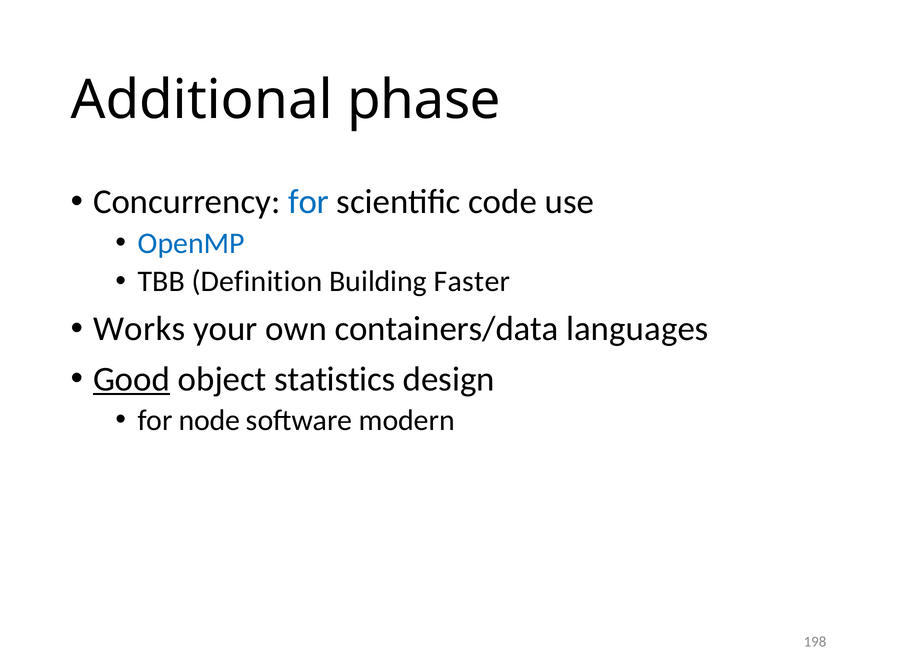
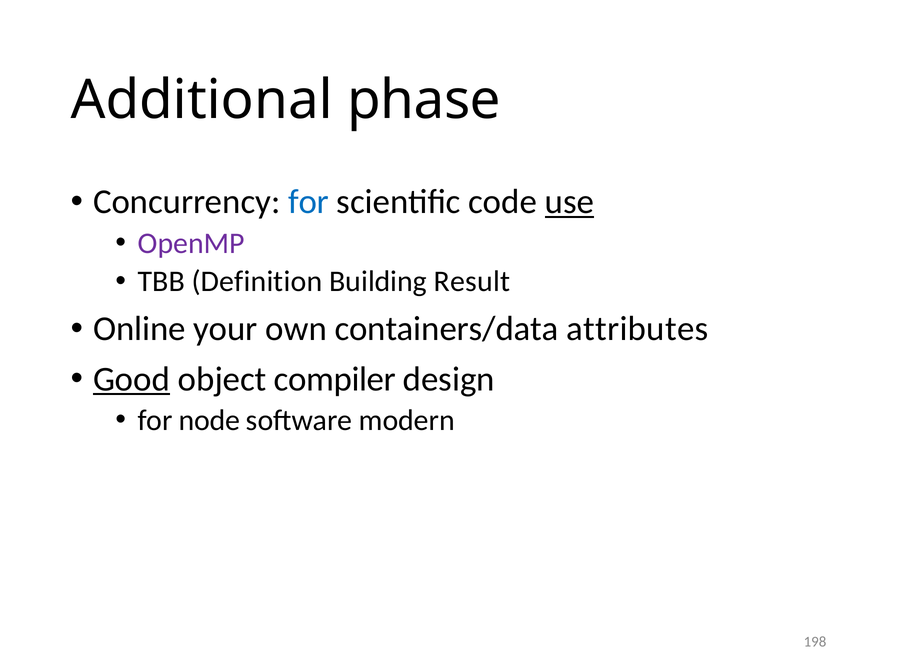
use underline: none -> present (569, 202)
OpenMP colour: blue -> purple (191, 243)
Faster: Faster -> Result (472, 282)
Works: Works -> Online (139, 329)
languages: languages -> attributes (637, 329)
statistics: statistics -> compiler (335, 379)
